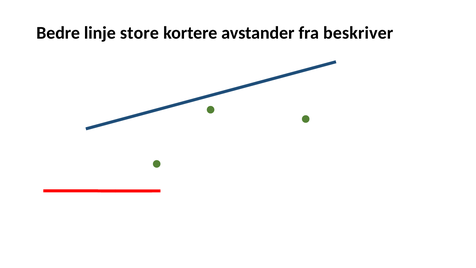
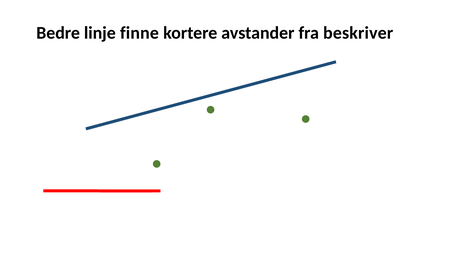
store: store -> finne (139, 33)
